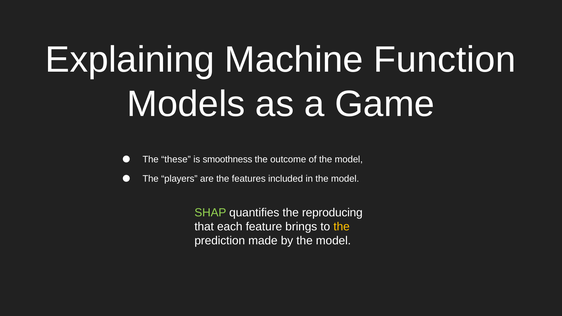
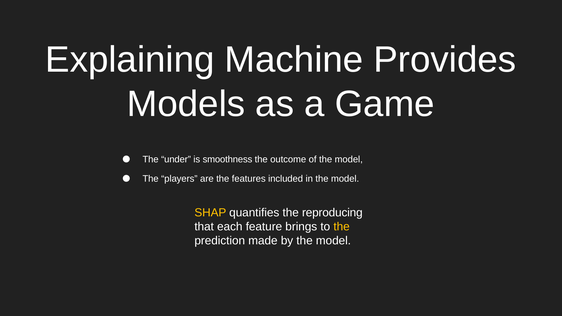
Function: Function -> Provides (445, 60)
these: these -> under (176, 160)
SHAP colour: light green -> yellow (210, 213)
